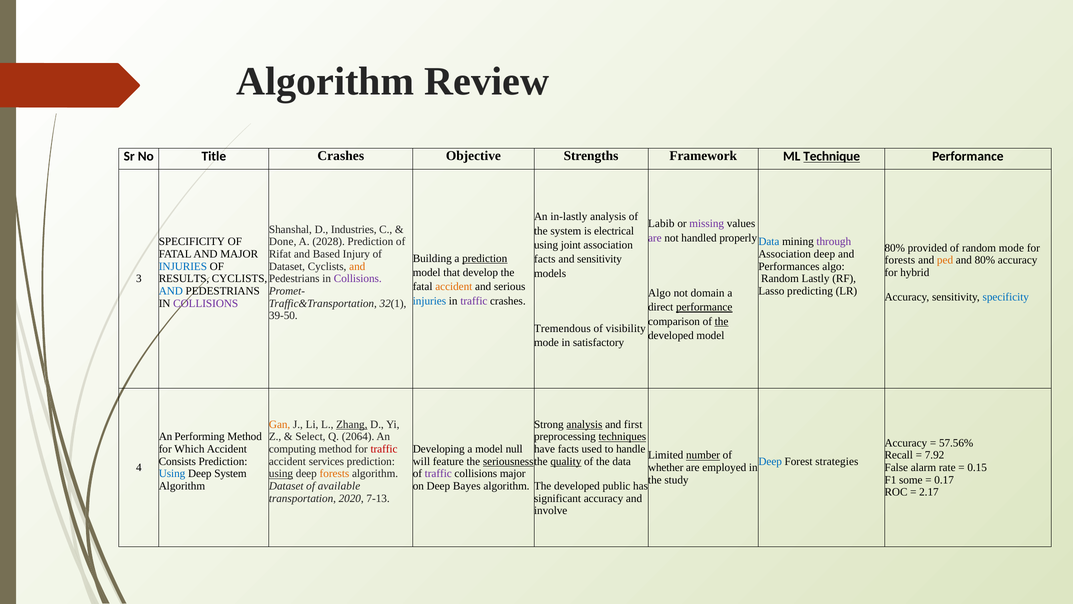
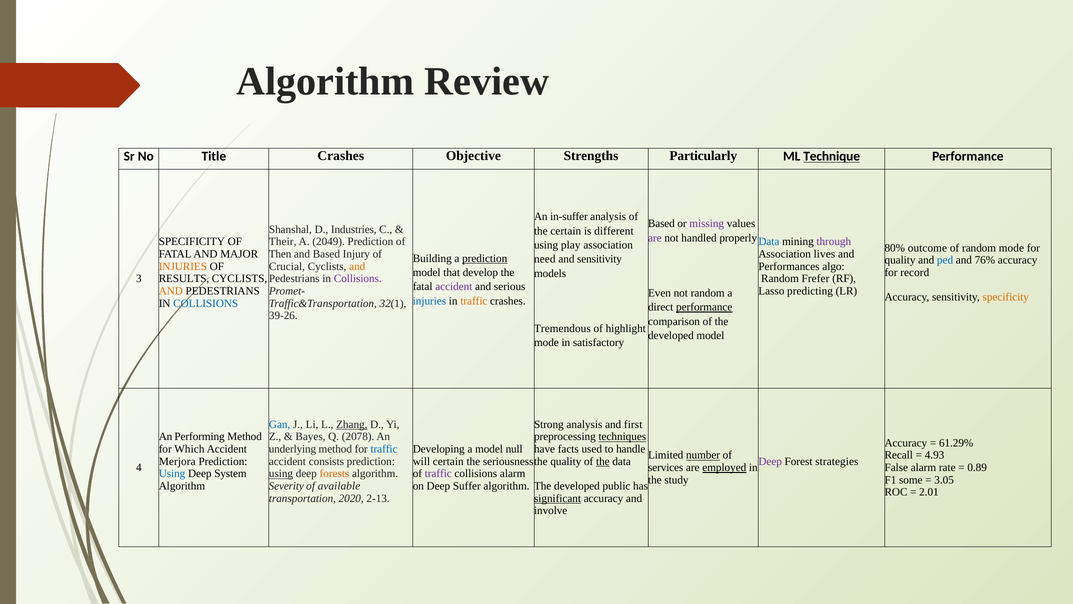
Framework: Framework -> Particularly (703, 156)
in-lastly: in-lastly -> in-suffer (569, 217)
Labib: Labib -> Based (661, 224)
the system: system -> certain (566, 231)
electrical: electrical -> different (614, 231)
Done: Done -> Their (283, 242)
2028: 2028 -> 2049 (329, 242)
joint: joint -> play (571, 245)
provided: provided -> outcome (927, 248)
Rifat: Rifat -> Then (280, 254)
Association deep: deep -> lives (824, 254)
facts: facts -> need (545, 259)
forests: forests -> quality (900, 260)
ped colour: orange -> blue (945, 260)
and 80%: 80% -> 76% (985, 260)
INJURIES colour: blue -> orange (183, 266)
Dataset: Dataset -> Crucial (287, 266)
hybrid: hybrid -> record (915, 272)
Lastly: Lastly -> Frefer (815, 279)
accident colour: orange -> purple (454, 287)
AND colour: blue -> orange (171, 291)
Algo: Algo -> Even (660, 293)
not domain: domain -> random (708, 293)
specificity colour: blue -> orange (1006, 297)
traffic colour: purple -> orange (474, 301)
COLLISIONS colour: purple -> blue (206, 303)
39-50: 39-50 -> 39-26 (283, 316)
the underline: present -> none (722, 321)
visibility: visibility -> highlight (626, 328)
Gan colour: orange -> blue (280, 424)
analysis underline: present -> none (584, 424)
Select: Select -> Bayes (311, 436)
2064: 2064 -> 2078 (358, 436)
57.56%: 57.56% -> 61.29% (956, 443)
computing: computing -> underlying (292, 449)
traffic colour: red -> blue (384, 449)
7.92: 7.92 -> 4.93 (935, 455)
Consists: Consists -> Merjora (177, 461)
services: services -> consists (326, 461)
will feature: feature -> certain (448, 461)
seriousness underline: present -> none (508, 461)
quality underline: present -> none (566, 461)
the underline: none -> present (603, 461)
Deep colour: blue -> purple (770, 461)
whether: whether -> services (666, 467)
employed underline: none -> present (724, 467)
0.15: 0.15 -> 0.89 (977, 467)
collisions major: major -> alarm (513, 473)
0.17: 0.17 -> 3.05 (944, 480)
Dataset: Dataset -> Severity (286, 486)
Bayes: Bayes -> Suffer (467, 486)
2.17: 2.17 -> 2.01 (929, 492)
7-13: 7-13 -> 2-13 (378, 498)
significant underline: none -> present (558, 498)
